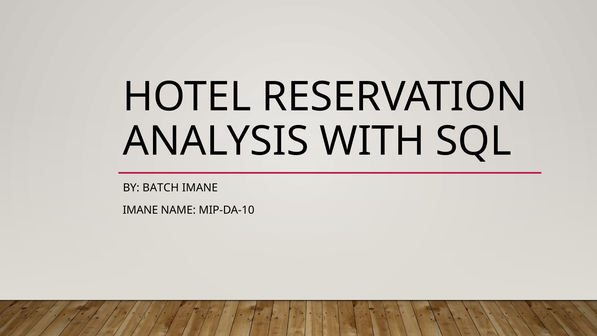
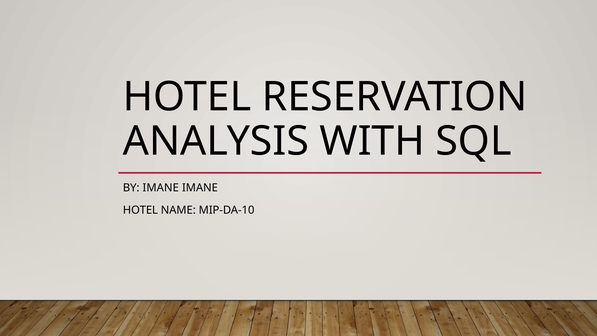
BY BATCH: BATCH -> IMANE (161, 188)
IMANE: IMANE -> HOTEL (140, 210)
